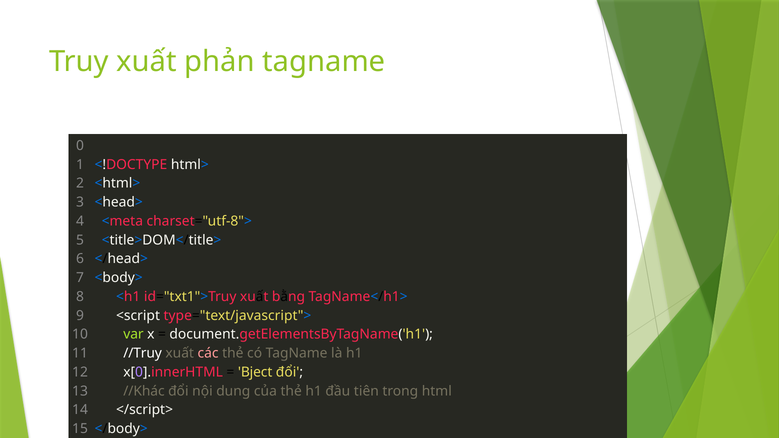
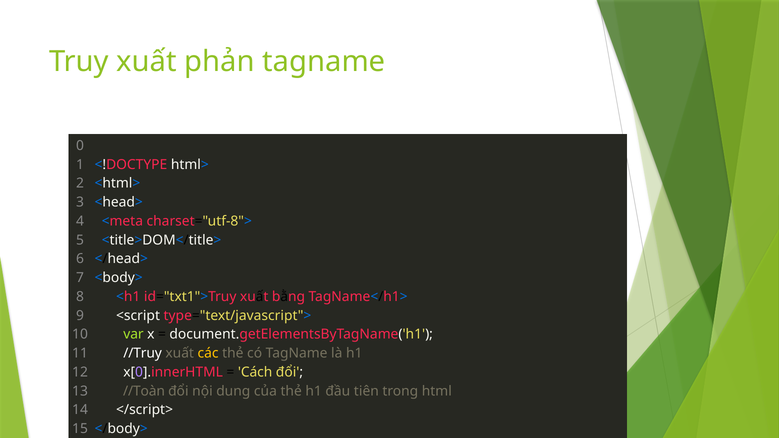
các colour: pink -> yellow (208, 353)
Bject: Bject -> Cách (255, 372)
//Khác: //Khác -> //Toàn (144, 391)
